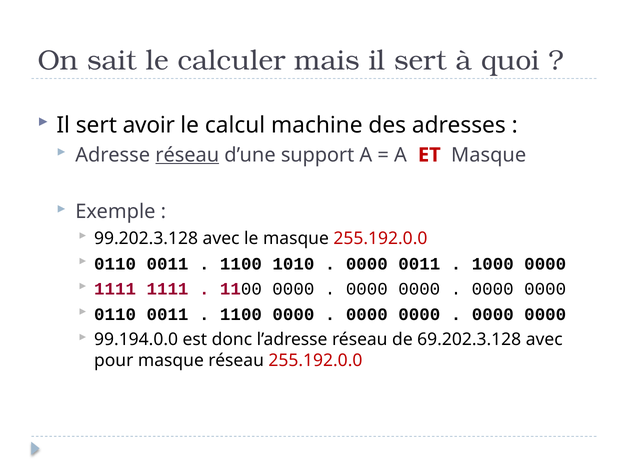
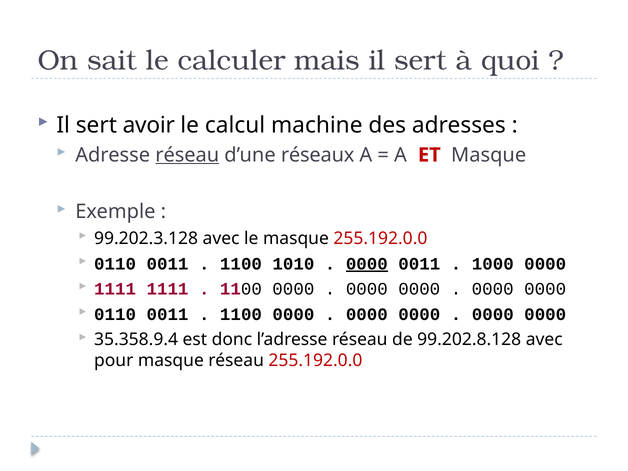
support: support -> réseaux (318, 155)
0000 underline: none -> present (367, 264)
99.194.0.0: 99.194.0.0 -> 35.358.9.4 (136, 340)
69.202.3.128: 69.202.3.128 -> 99.202.8.128 (469, 340)
